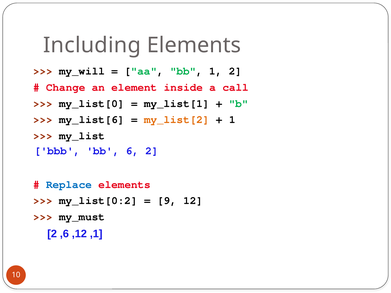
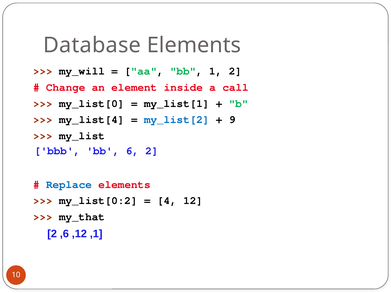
Including: Including -> Database (92, 45)
my_list[6: my_list[6 -> my_list[4 (92, 120)
my_list[2 colour: orange -> blue (177, 120)
1: 1 -> 9 (232, 120)
9: 9 -> 4 (167, 201)
my_must: my_must -> my_that (82, 217)
